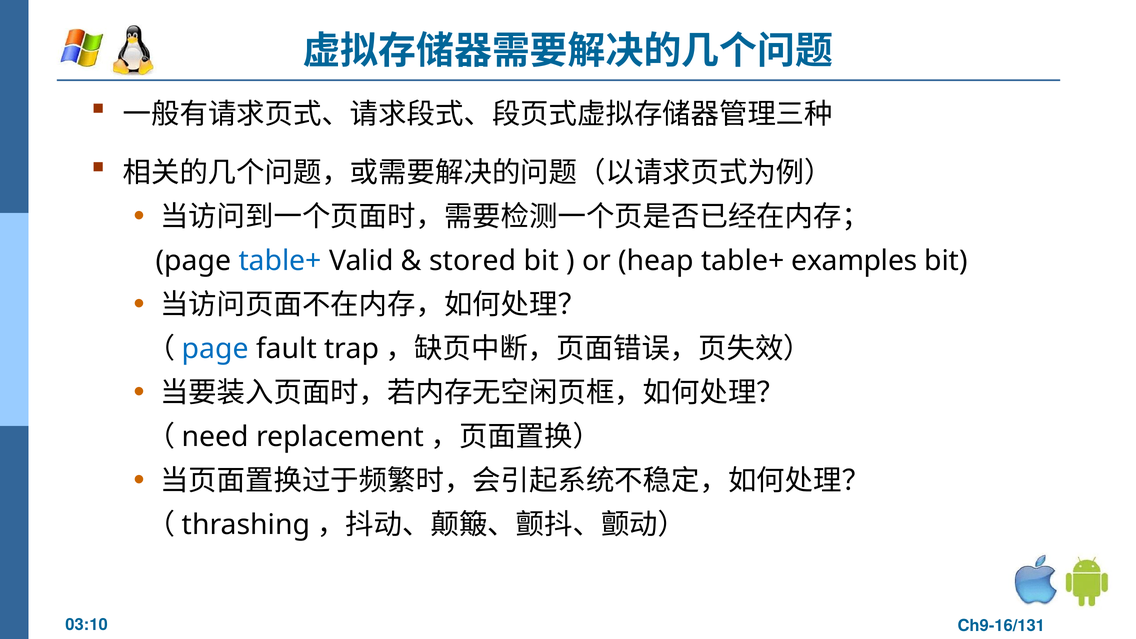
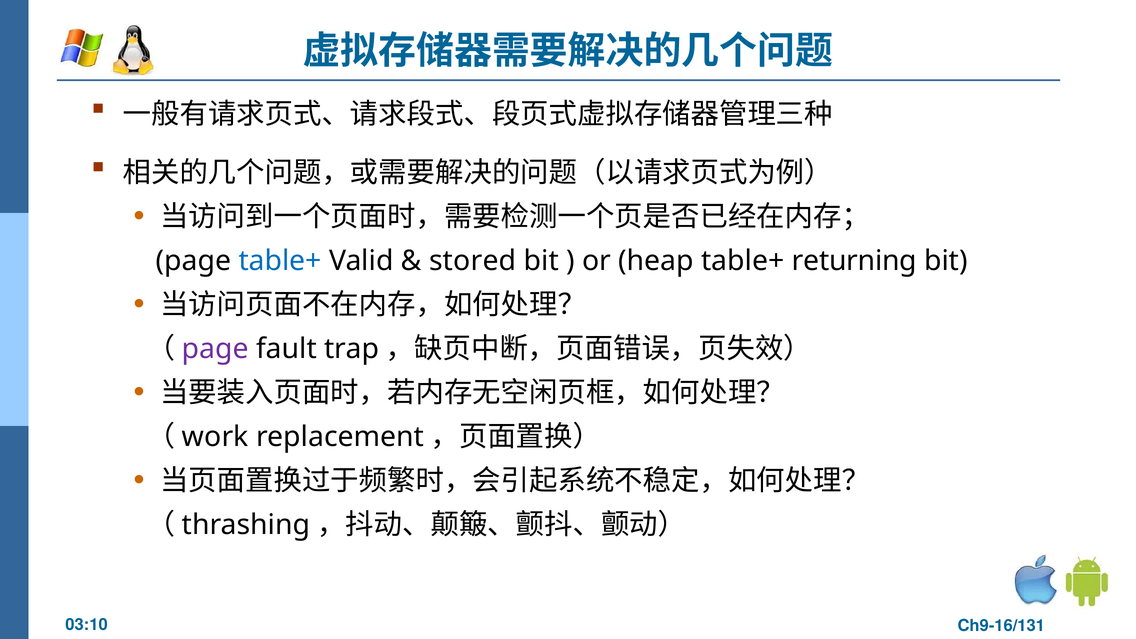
examples: examples -> returning (854, 261)
page colour: blue -> purple (215, 349)
need: need -> work (215, 437)
